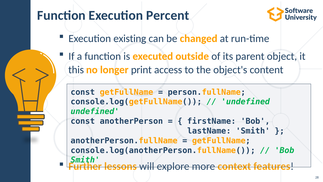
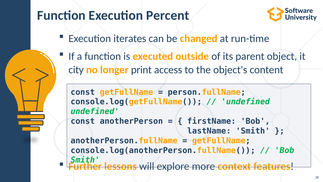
existing: existing -> iterates (130, 39)
this: this -> city (76, 70)
